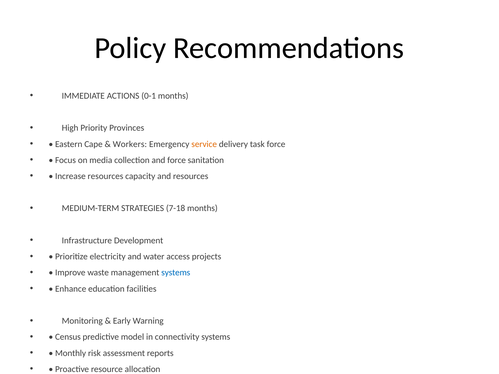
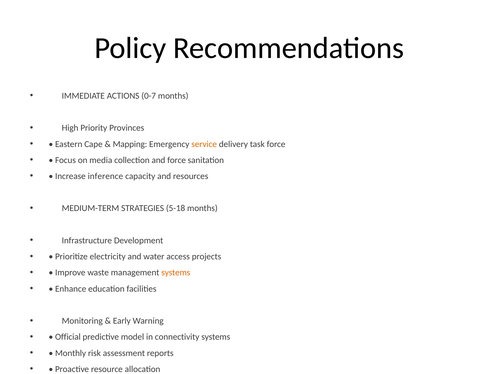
0-1: 0-1 -> 0-7 (149, 96)
Workers: Workers -> Mapping (130, 144)
Increase resources: resources -> inference (105, 176)
7-18: 7-18 -> 5-18 (176, 208)
systems colour: blue -> orange (176, 273)
Census: Census -> Official (68, 337)
